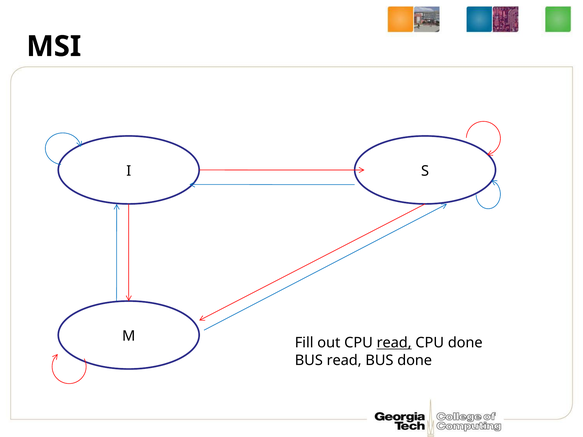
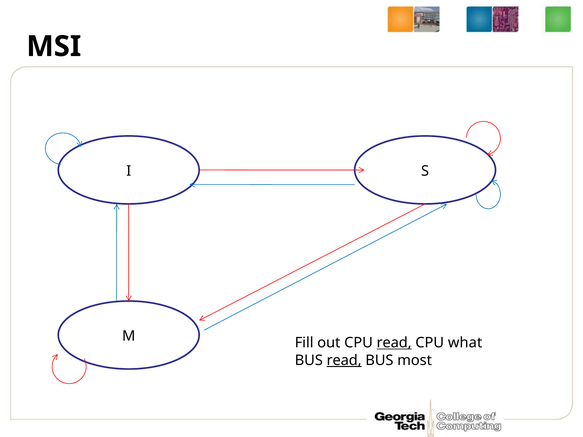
CPU done: done -> what (465, 343)
read underline: none -> present (344, 360)
BUS done: done -> most (415, 360)
